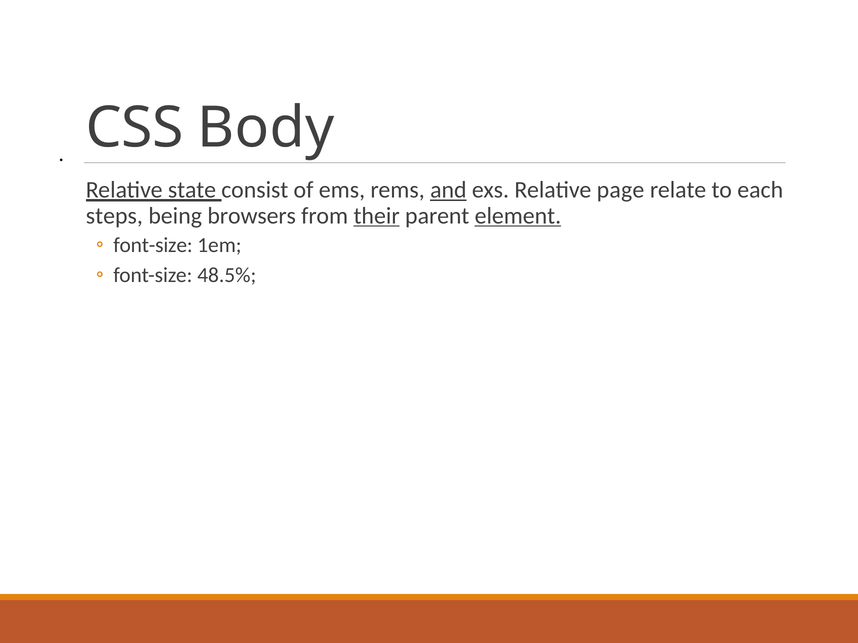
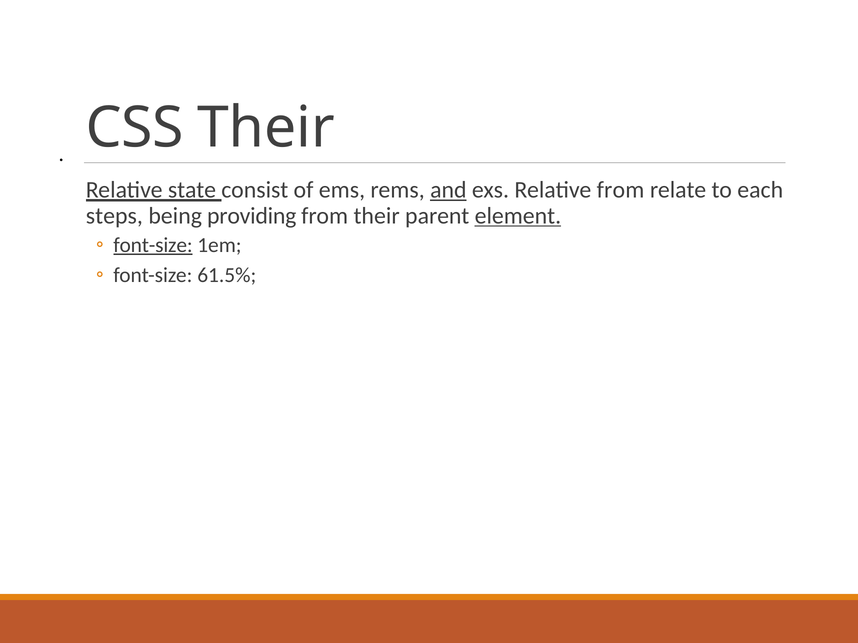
CSS Body: Body -> Their (266, 128)
Relative page: page -> from (621, 190)
browsers: browsers -> providing (252, 216)
their underline: present -> none (377, 216)
font-size underline: none -> present (153, 245)
48.5%: 48.5% -> 61.5% (227, 276)
